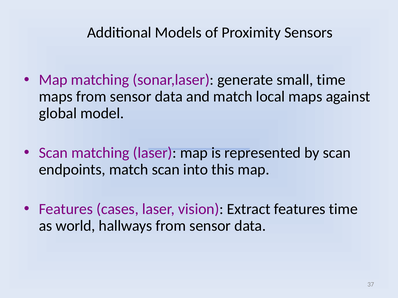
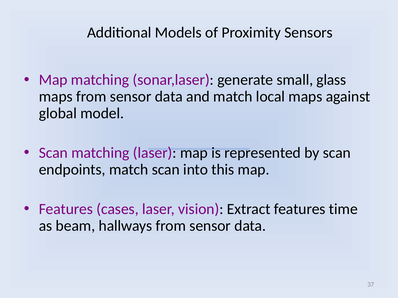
small time: time -> glass (331, 80)
world: world -> beam (75, 226)
